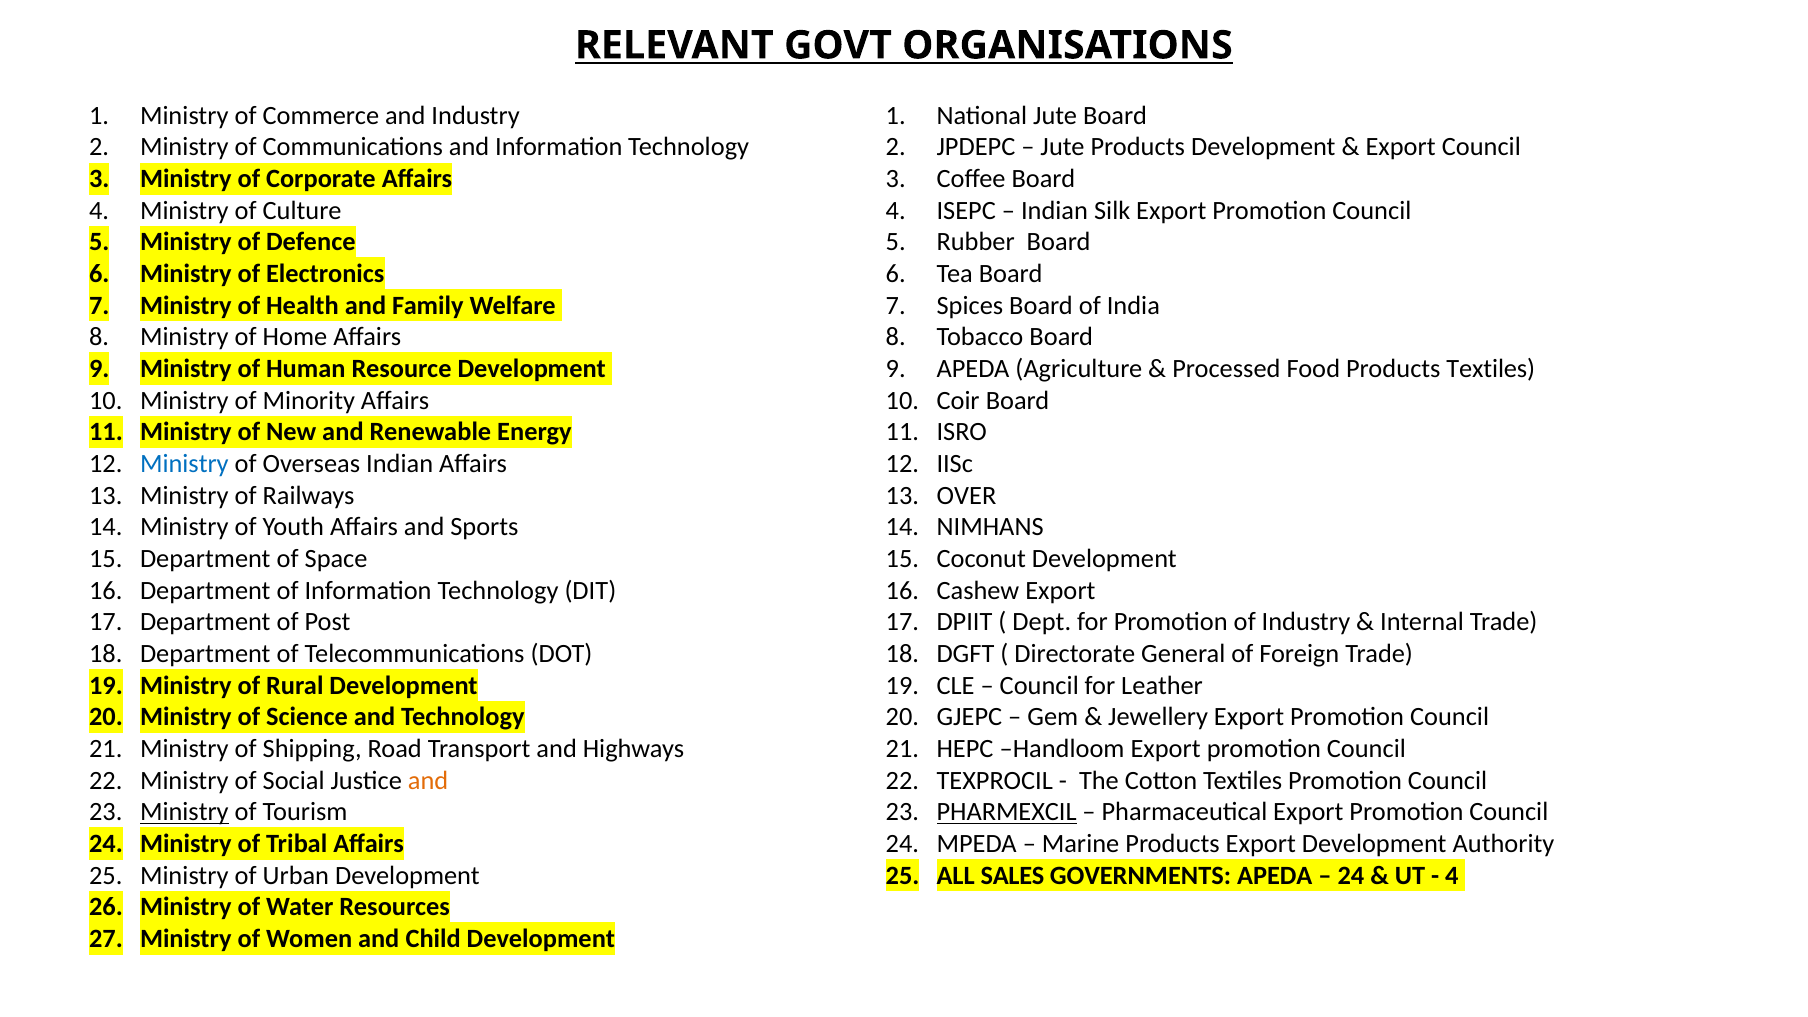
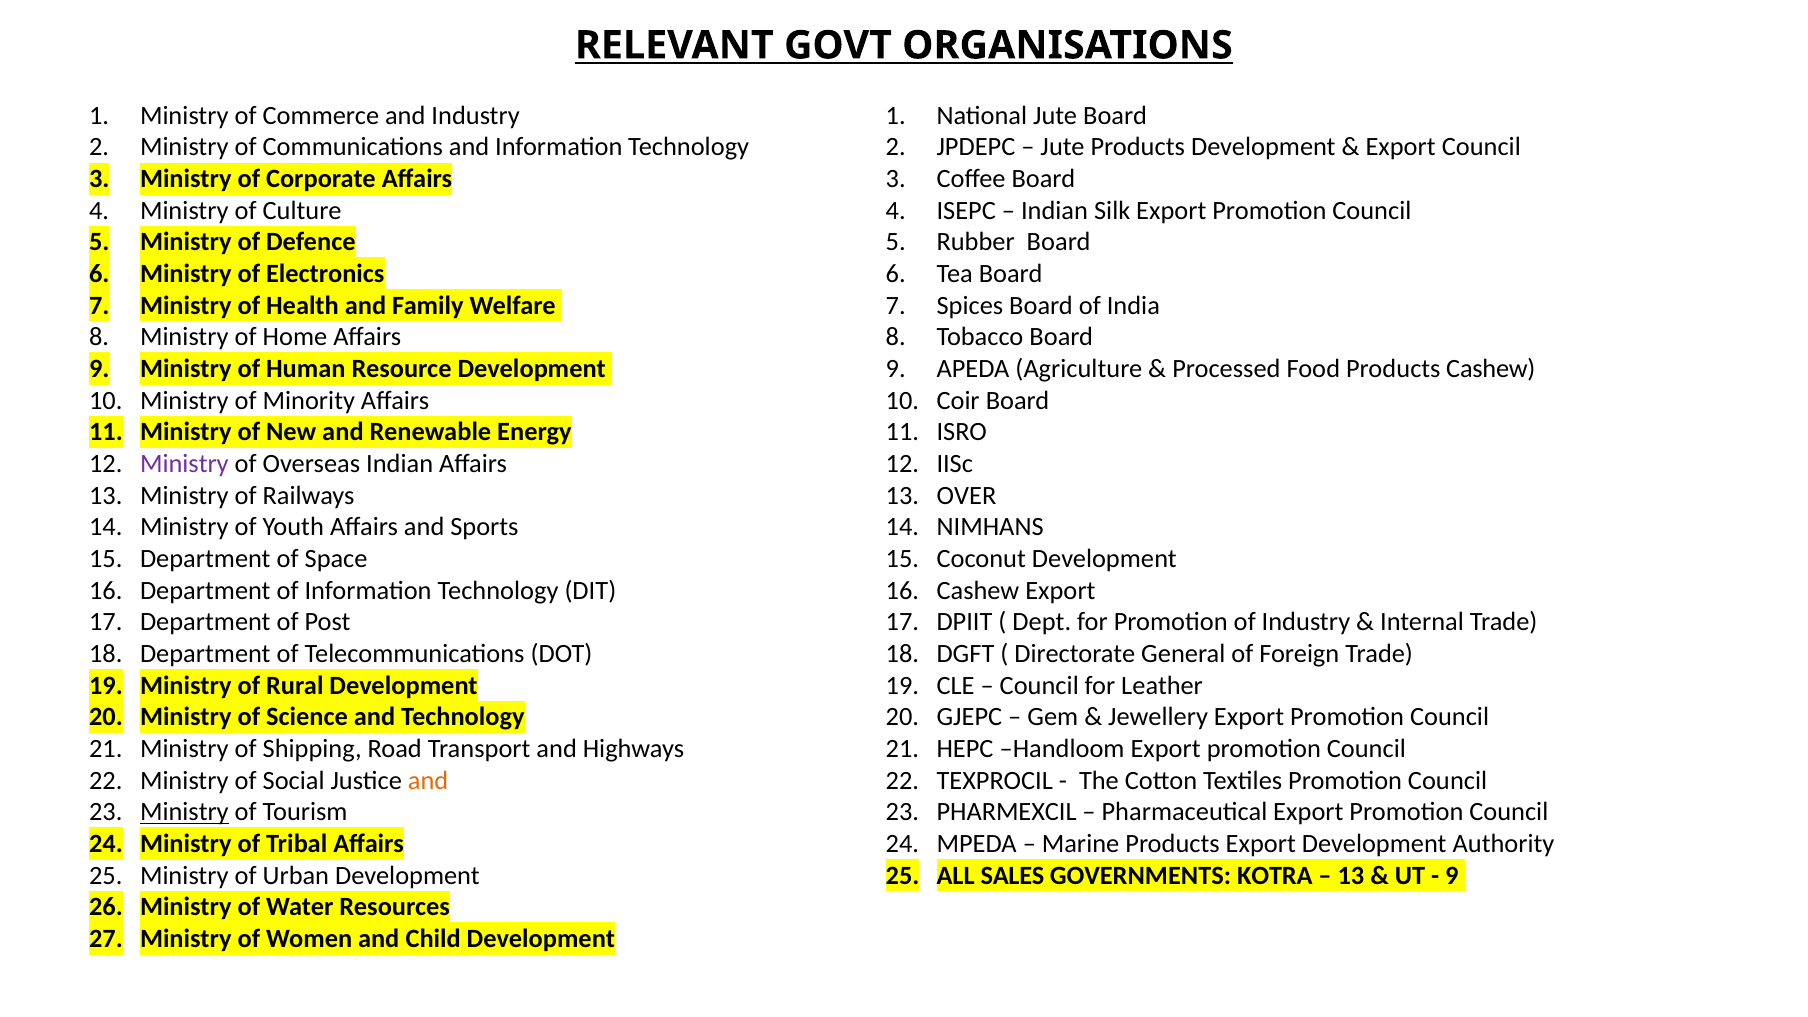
Products Textiles: Textiles -> Cashew (1491, 369)
Ministry colour: blue -> purple (184, 464)
PHARMEXCIL underline: present -> none (1007, 812)
GOVERNMENTS APEDA: APEDA -> KOTRA (1275, 875)
24: 24 -> 13 (1351, 875)
4: 4 -> 9 (1452, 875)
